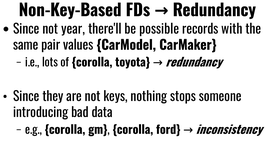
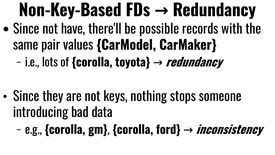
year: year -> have (73, 29)
